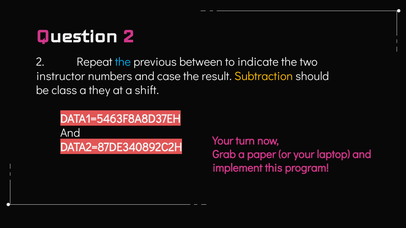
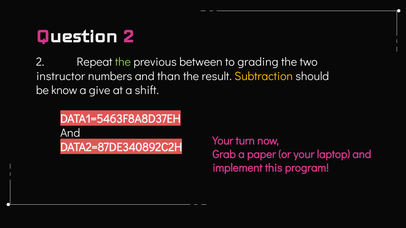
the colour: light blue -> light green (123, 62)
indicate: indicate -> grading (258, 62)
case: case -> than (169, 76)
class: class -> know (64, 90)
they: they -> give (100, 90)
